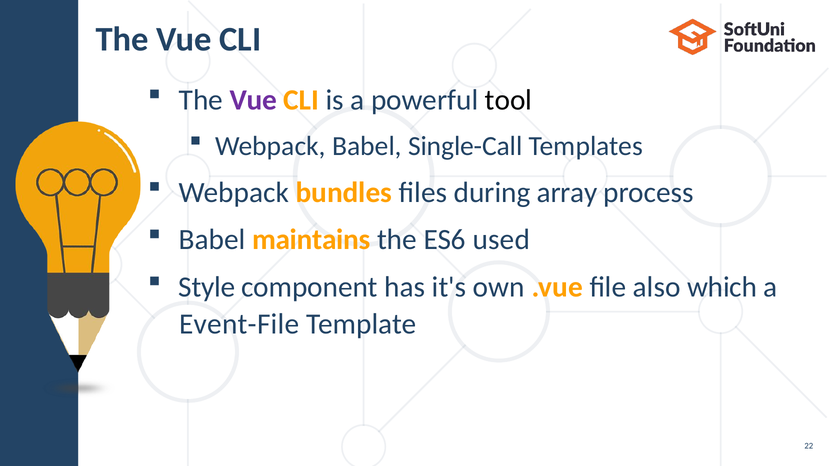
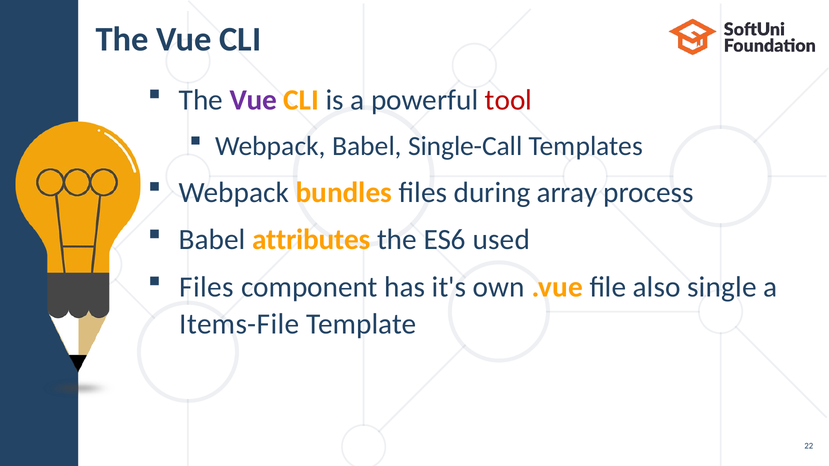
tool colour: black -> red (509, 100)
maintains: maintains -> attributes (311, 240)
Style: Style -> Files (206, 287)
which: which -> single (722, 287)
Event-File: Event-File -> Items-File (239, 324)
